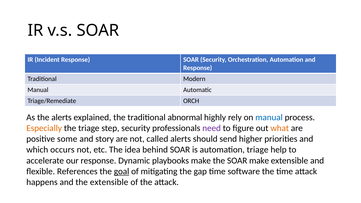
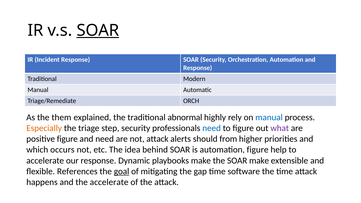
SOAR underline: none -> present (98, 30)
the alerts: alerts -> them (61, 117)
need colour: purple -> blue (212, 128)
what colour: orange -> purple (280, 128)
positive some: some -> figure (67, 139)
and story: story -> need (105, 139)
not called: called -> attack (157, 139)
send: send -> from (228, 139)
automation triage: triage -> figure (258, 150)
the extensible: extensible -> accelerate (109, 182)
